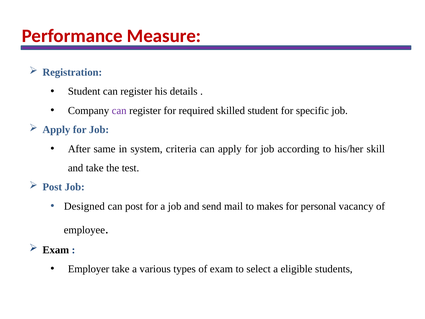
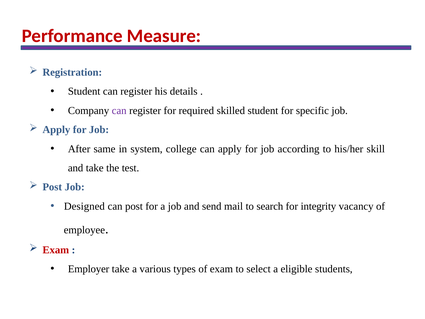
criteria: criteria -> college (181, 149)
makes: makes -> search (270, 206)
personal: personal -> integrity (318, 206)
Exam colour: black -> red (56, 250)
